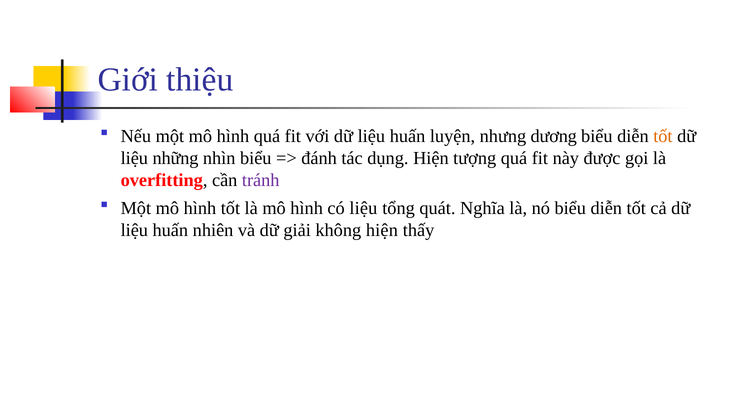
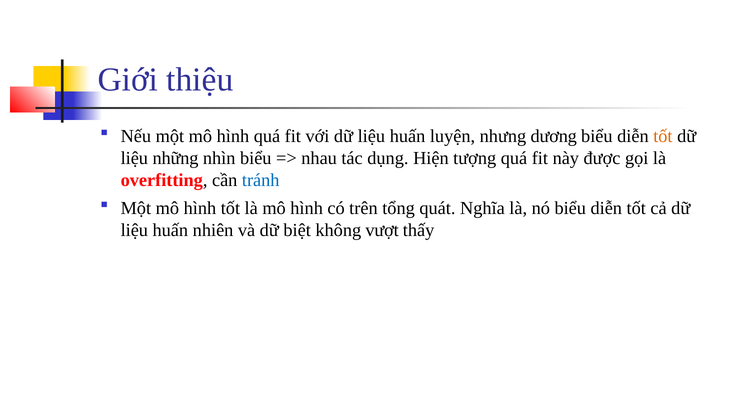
đánh: đánh -> nhau (319, 158)
tránh colour: purple -> blue (261, 180)
có liệu: liệu -> trên (363, 208)
giải: giải -> biệt (297, 230)
không hiện: hiện -> vượt (382, 230)
